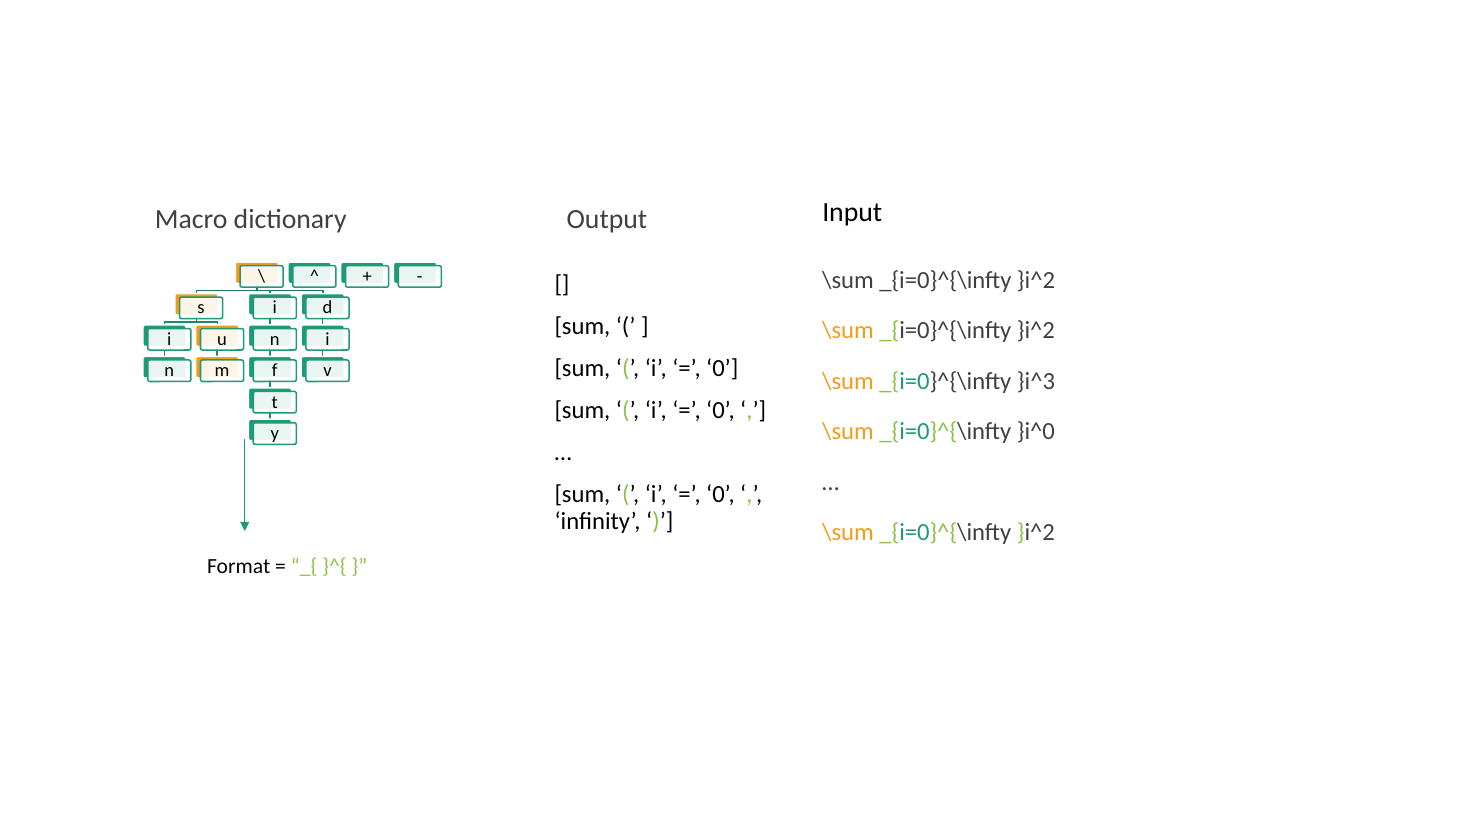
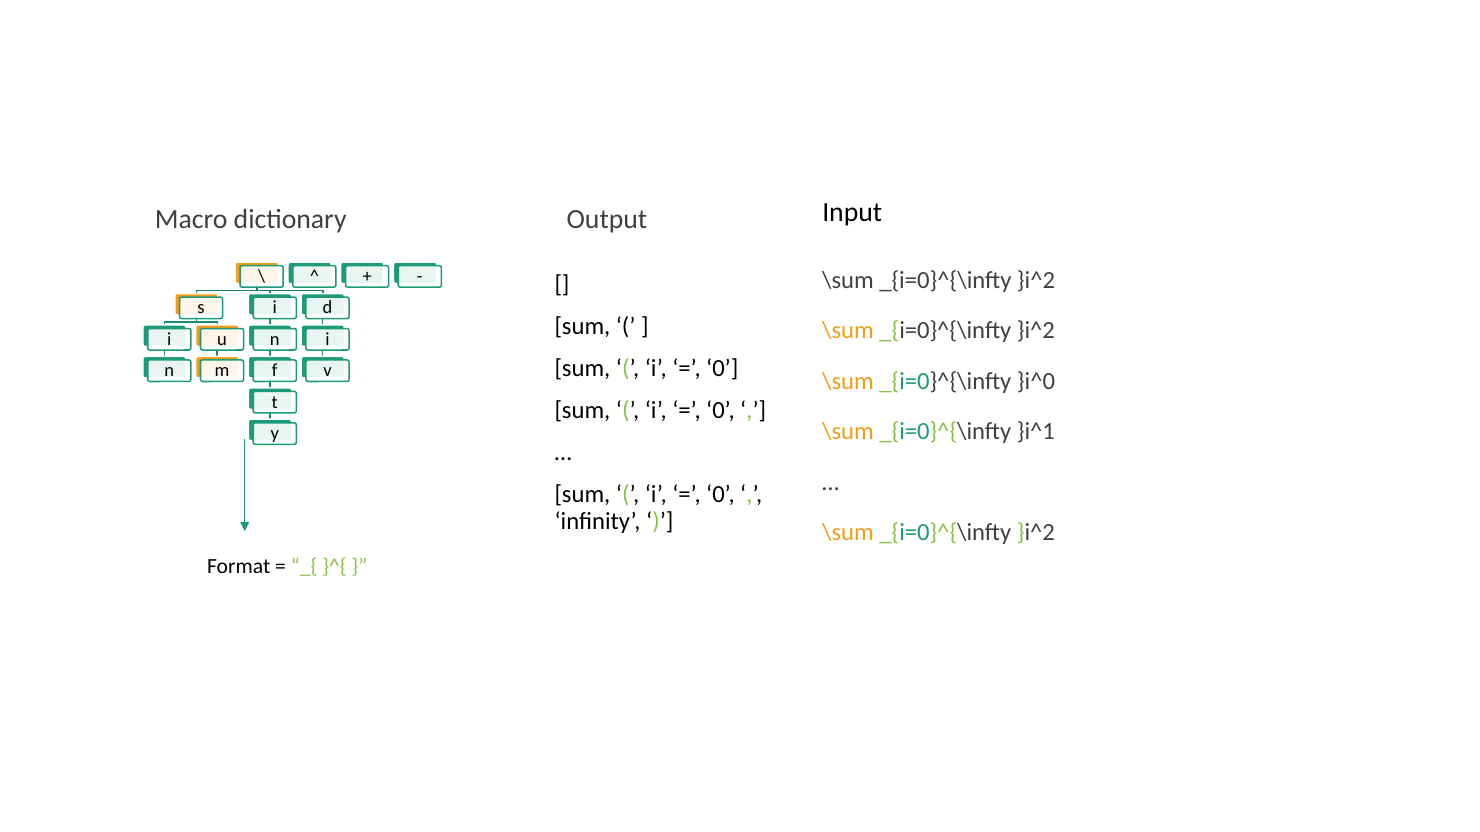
}i^3: }i^3 -> }i^0 (1036, 381)
}i^0: }i^0 -> }i^1 (1036, 432)
